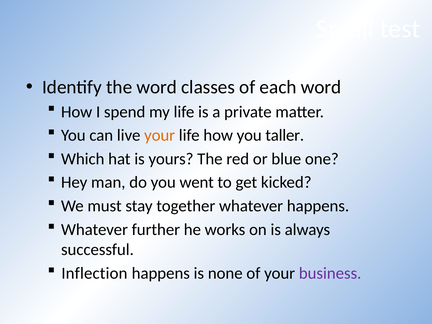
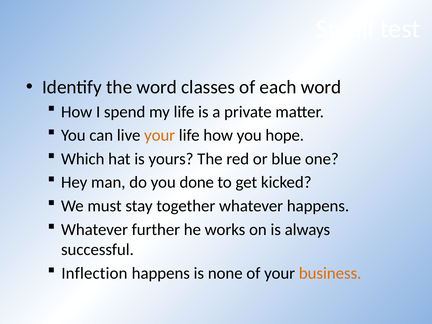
taller: taller -> hope (285, 135)
went: went -> done (197, 182)
business colour: purple -> orange (330, 273)
